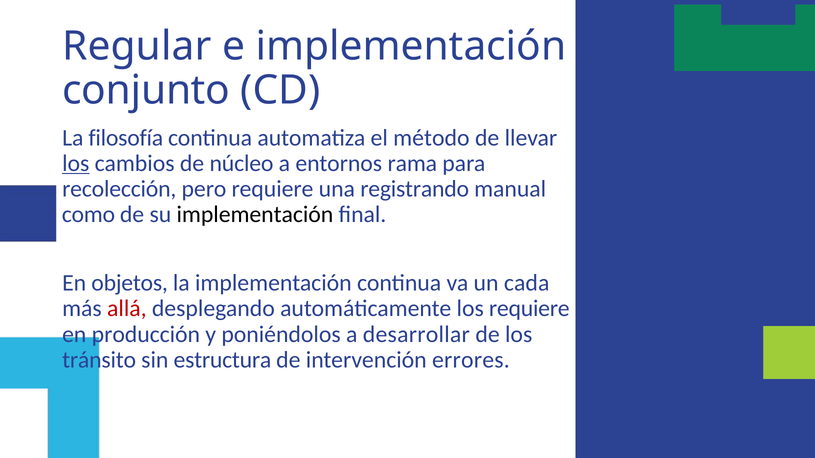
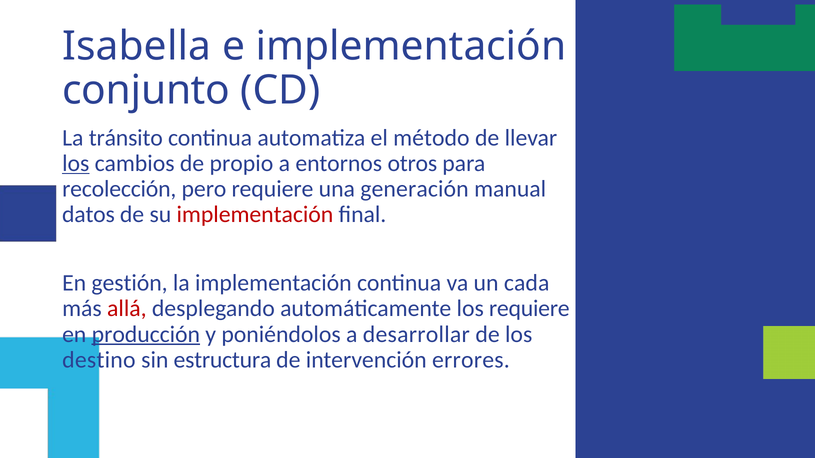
Regular: Regular -> Isabella (137, 46)
filosofía: filosofía -> tránsito (126, 138)
núcleo: núcleo -> propio (241, 163)
rama: rama -> otros (412, 163)
registrando: registrando -> generación (414, 189)
como: como -> datos (88, 215)
implementación colour: black -> red (255, 215)
objetos: objetos -> gestión (130, 283)
producción underline: none -> present (146, 335)
tránsito: tránsito -> destino (99, 360)
